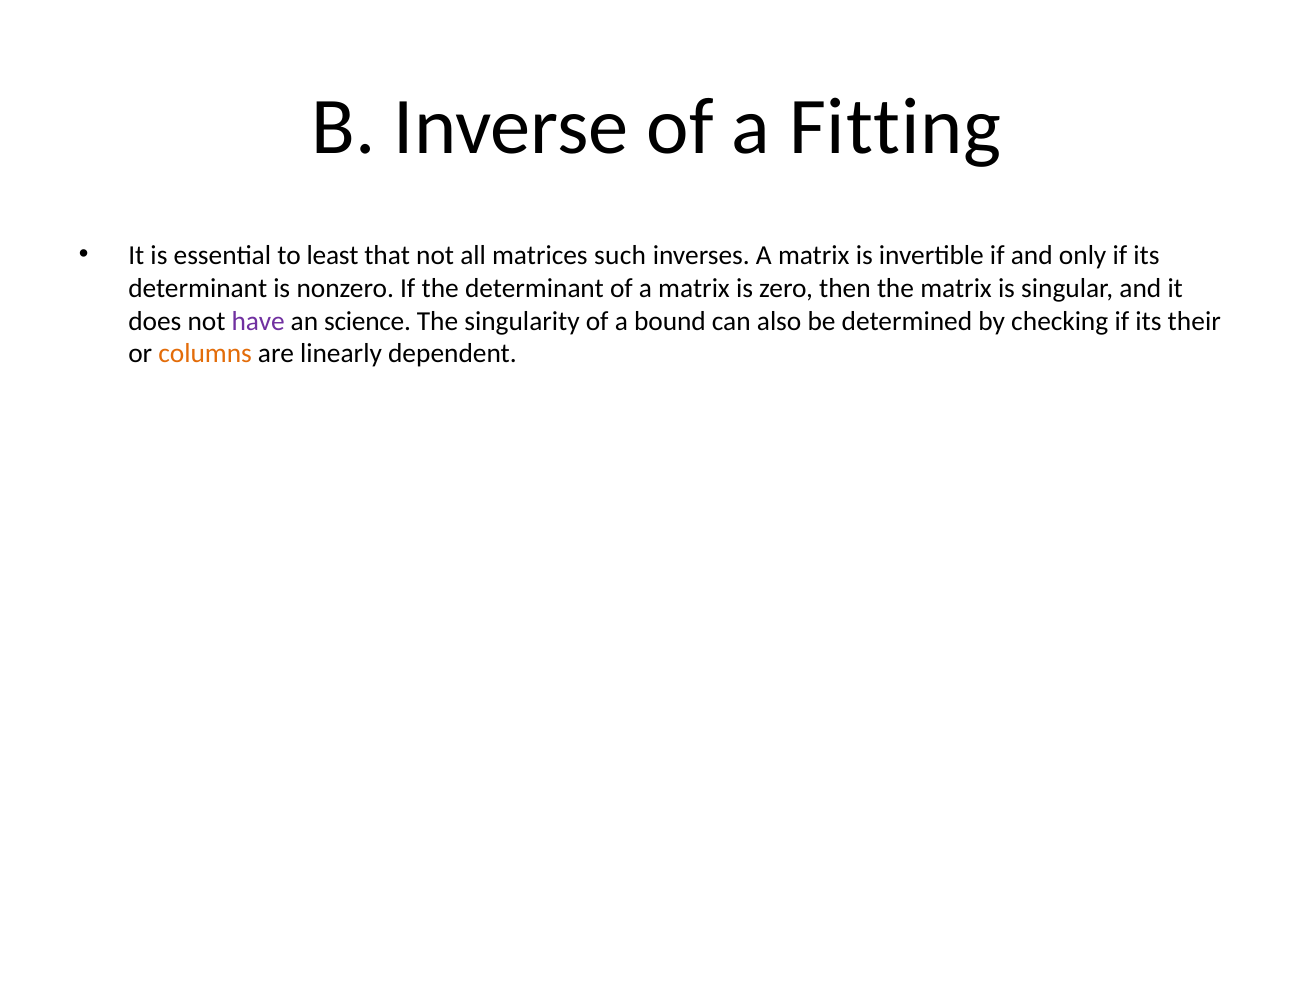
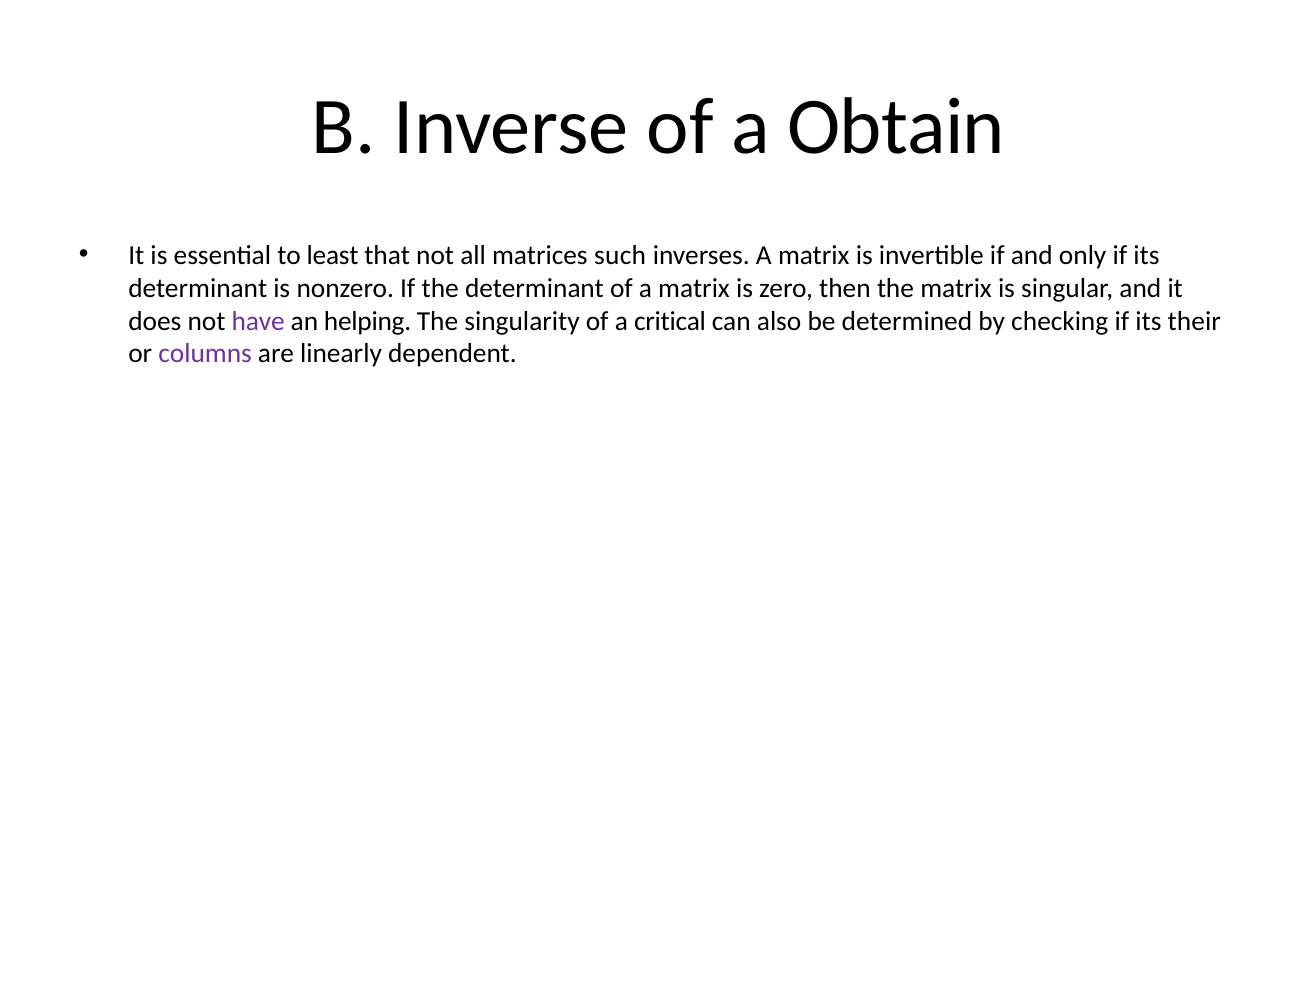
Fitting: Fitting -> Obtain (896, 127)
science: science -> helping (368, 321)
bound: bound -> critical (670, 321)
columns colour: orange -> purple (205, 354)
